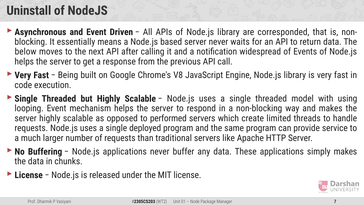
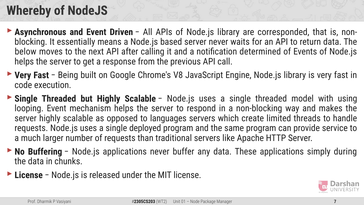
Uninstall: Uninstall -> Whereby (29, 11)
widespread: widespread -> determined (260, 52)
performed: performed -> languages (168, 118)
simply makes: makes -> during (345, 151)
